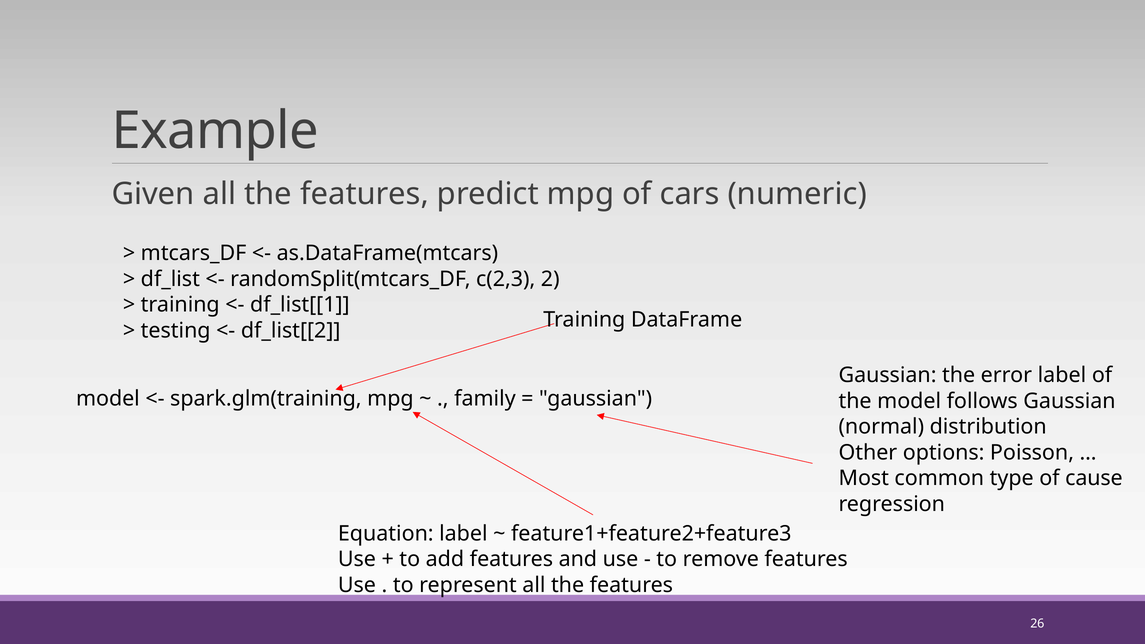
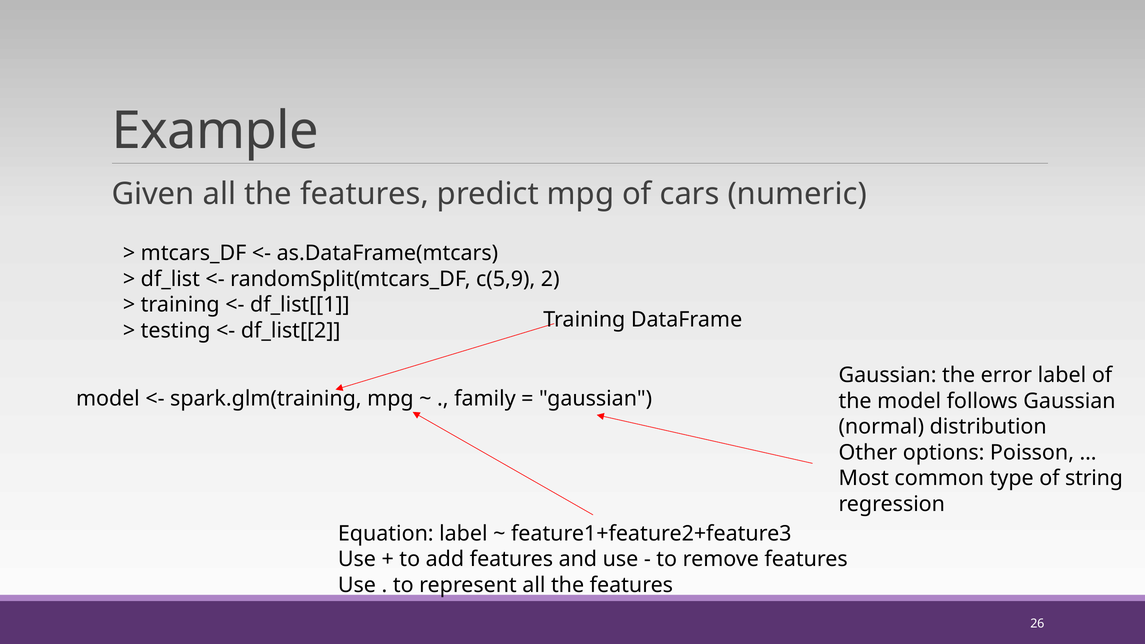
c(2,3: c(2,3 -> c(5,9 (506, 279)
cause: cause -> string (1094, 478)
